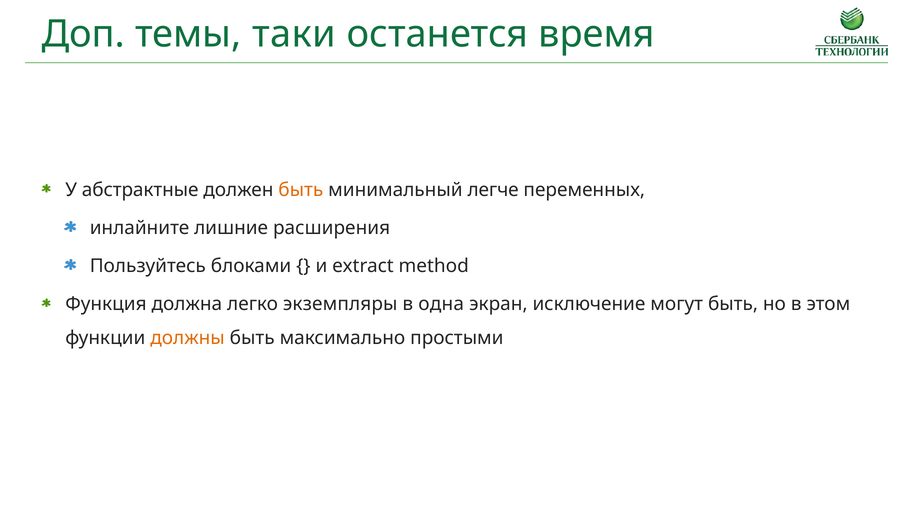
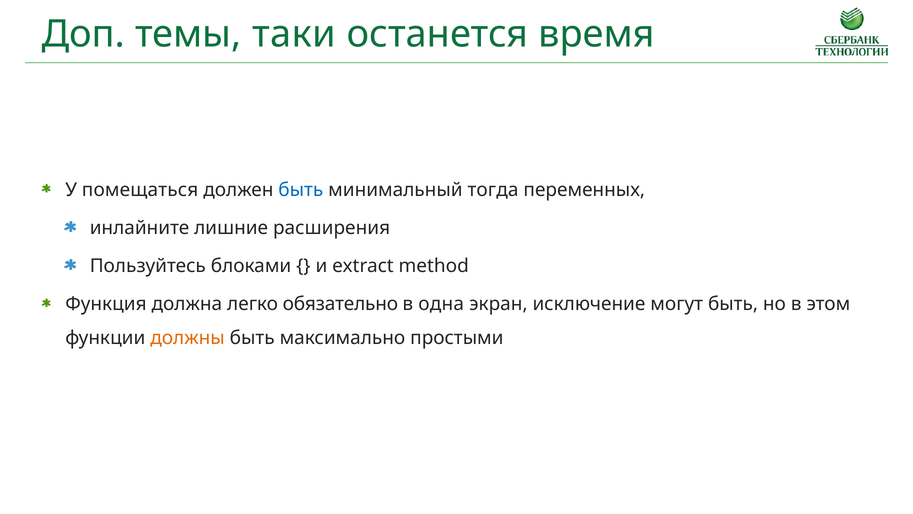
абстрактные: абстрактные -> помещаться (140, 190)
быть colour: orange -> blue (301, 190)
легче: легче -> тогда (493, 190)
экземпляры: экземпляры -> обязательно (340, 304)
